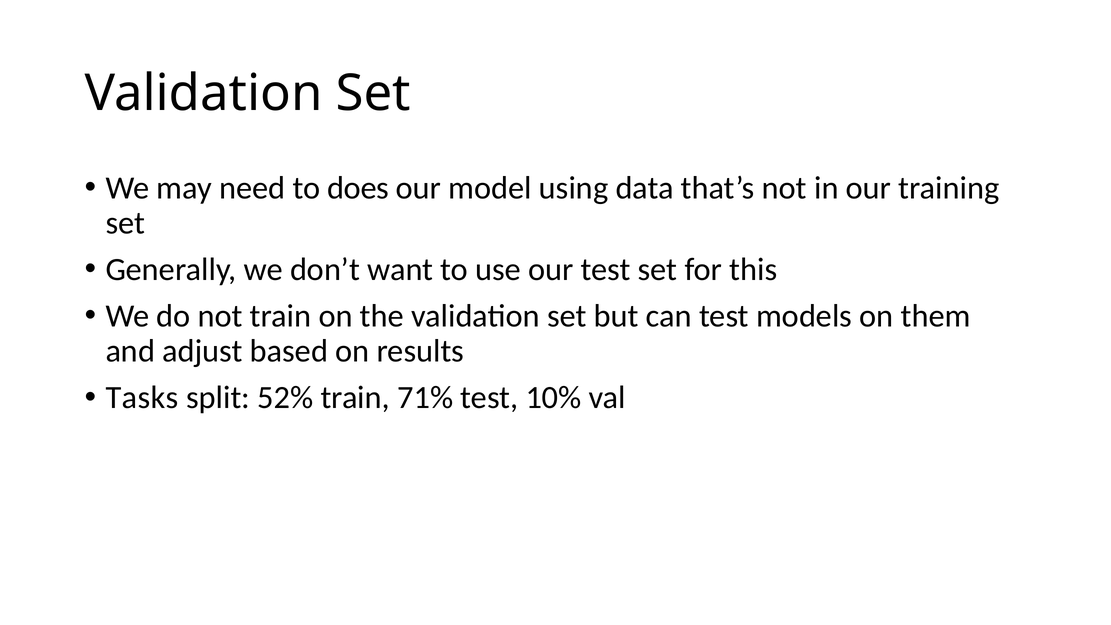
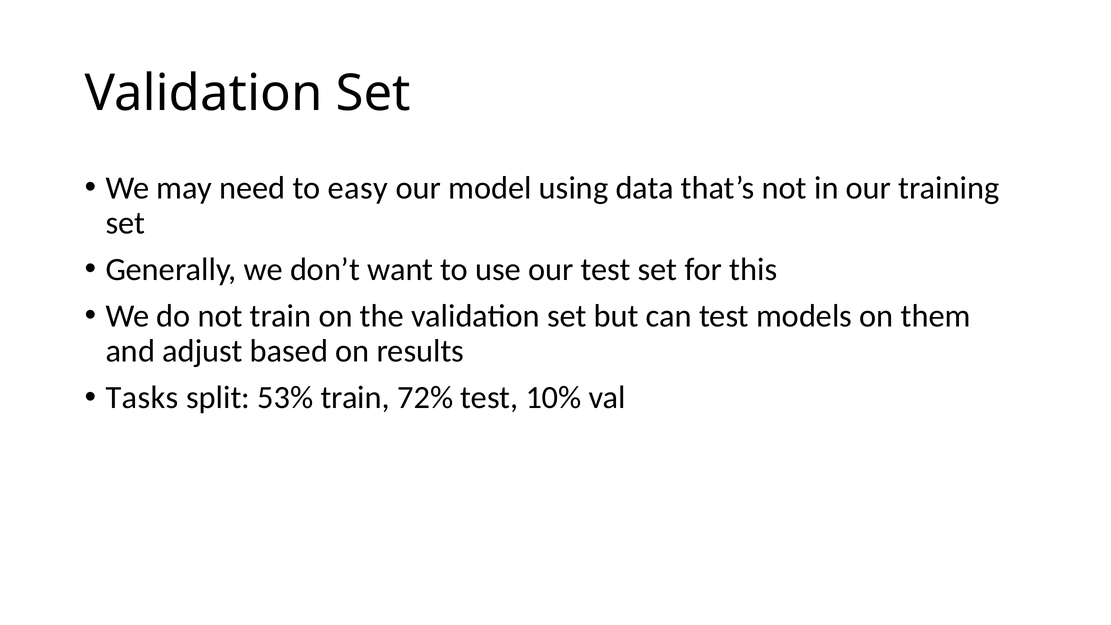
does: does -> easy (358, 188)
52%: 52% -> 53% (285, 398)
71%: 71% -> 72% (425, 398)
